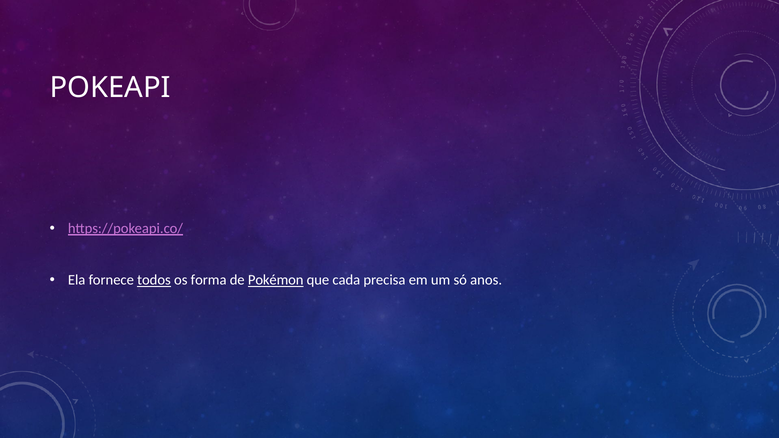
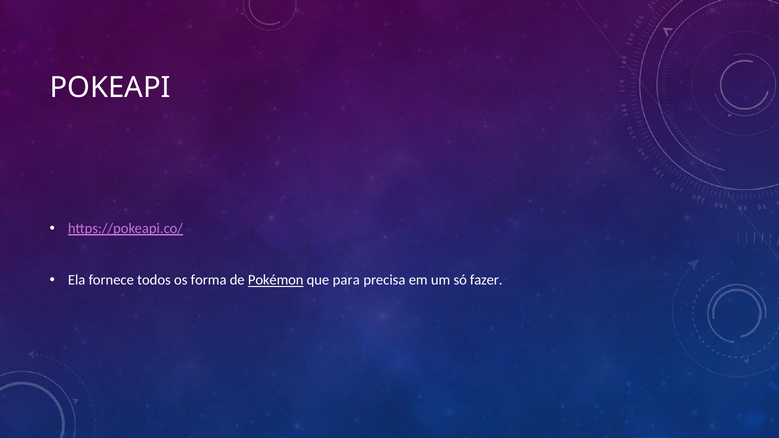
todos underline: present -> none (154, 280)
cada: cada -> para (346, 280)
anos: anos -> fazer (486, 280)
